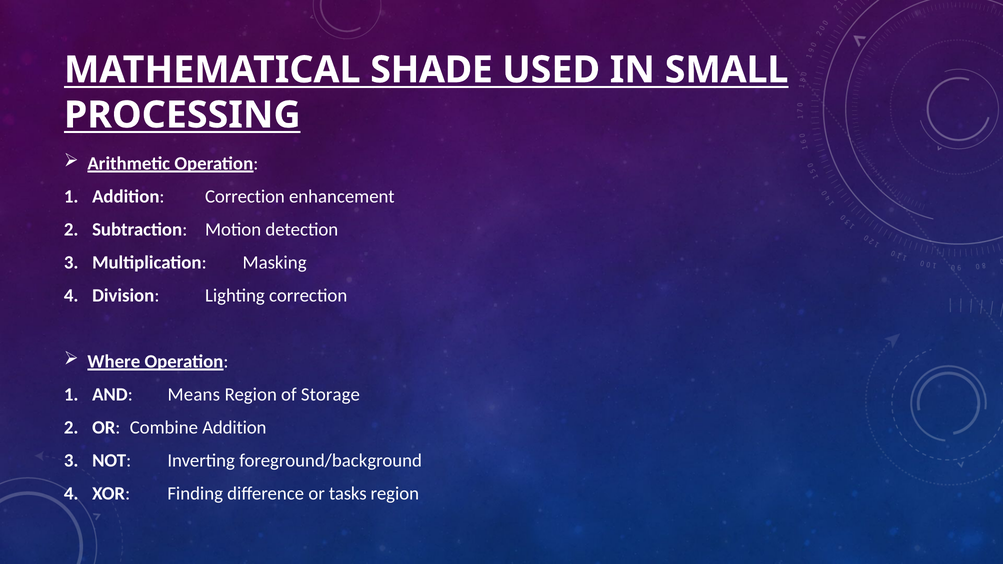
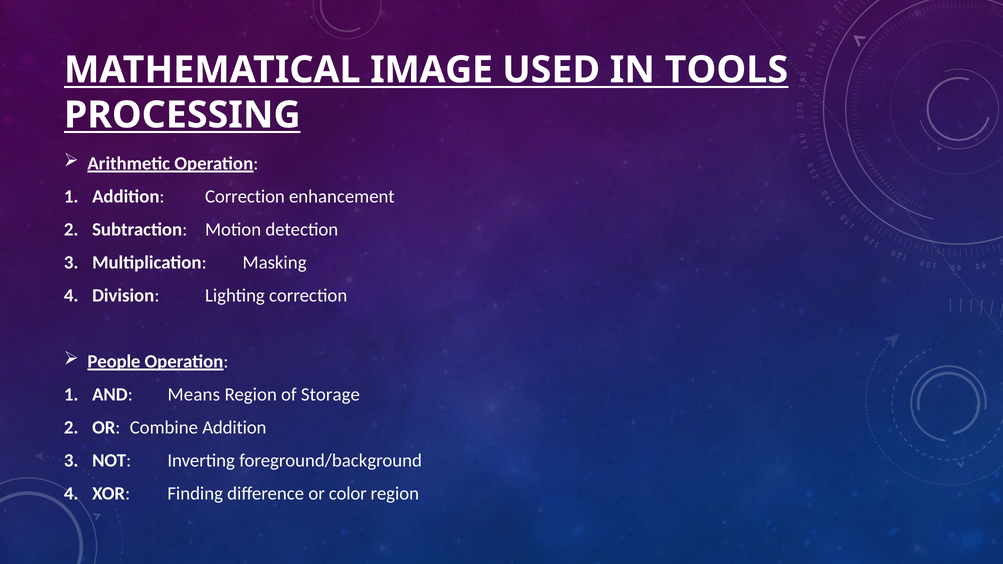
SHADE: SHADE -> IMAGE (432, 70)
SMALL: SMALL -> TOOLS (726, 70)
Where: Where -> People (114, 362)
tasks: tasks -> color (348, 494)
